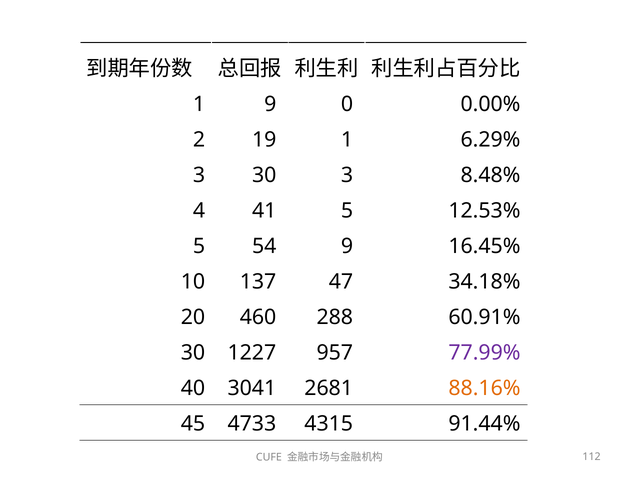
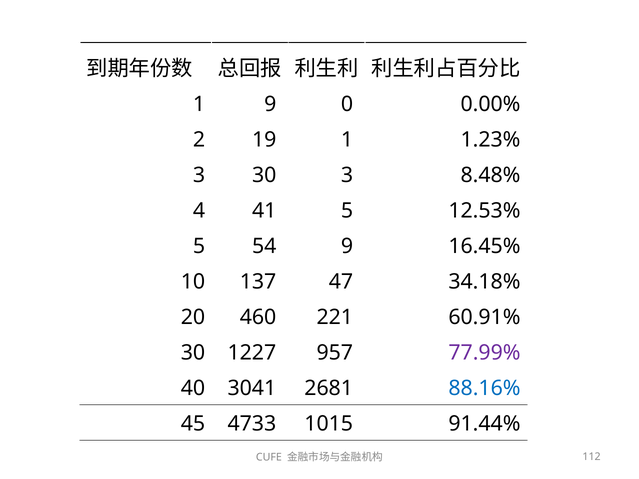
6.29%: 6.29% -> 1.23% (491, 140)
288: 288 -> 221 (335, 317)
88.16% colour: orange -> blue (484, 388)
4315: 4315 -> 1015 (329, 424)
